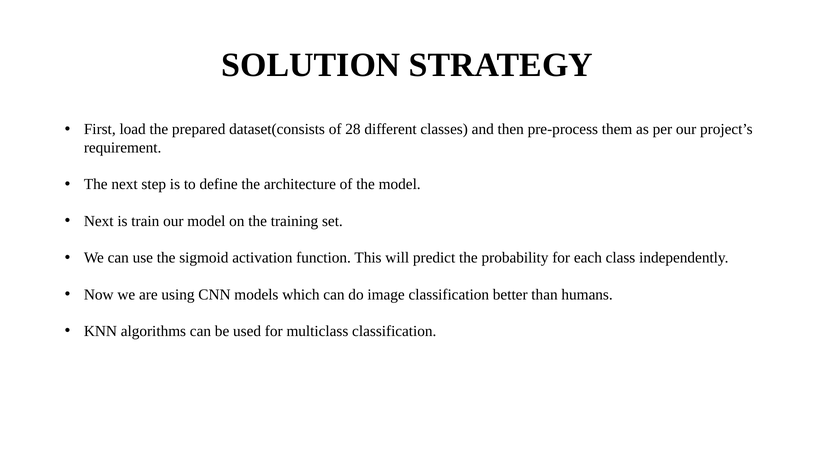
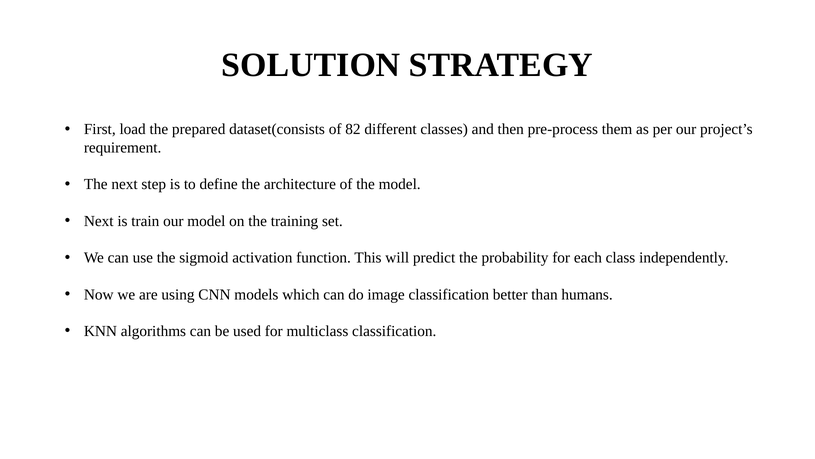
28: 28 -> 82 (353, 129)
